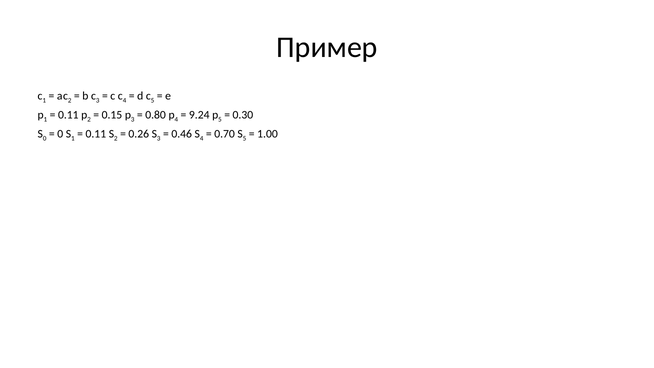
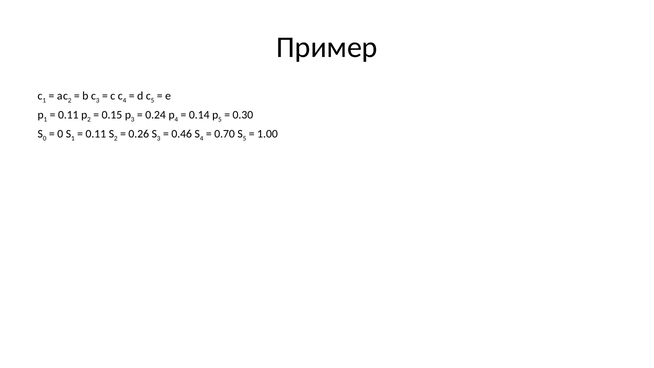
0.80: 0.80 -> 0.24 (156, 115)
9.24: 9.24 -> 0.14 (199, 115)
